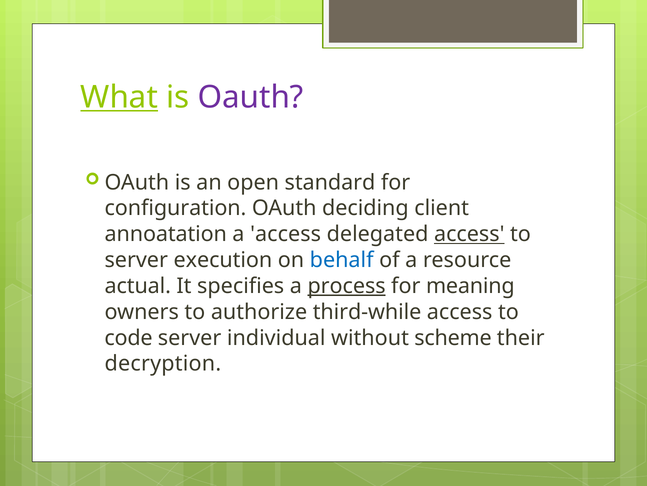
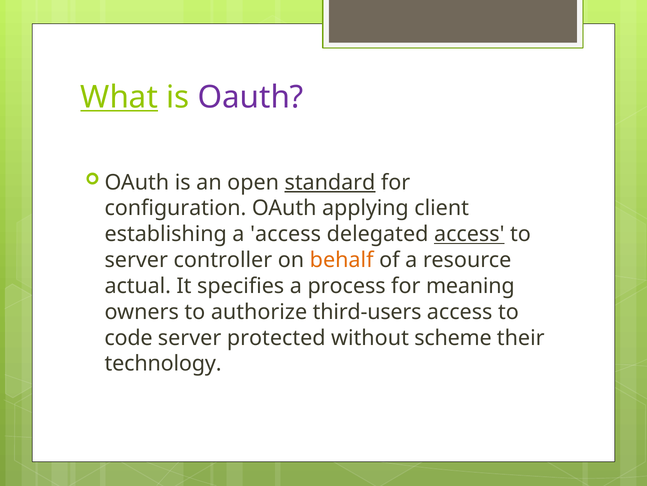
standard underline: none -> present (330, 182)
deciding: deciding -> applying (365, 208)
annoatation: annoatation -> establishing (166, 234)
execution: execution -> controller (223, 260)
behalf colour: blue -> orange (342, 260)
process underline: present -> none (347, 286)
third-while: third-while -> third-users (367, 312)
individual: individual -> protected (276, 337)
decryption: decryption -> technology (163, 363)
